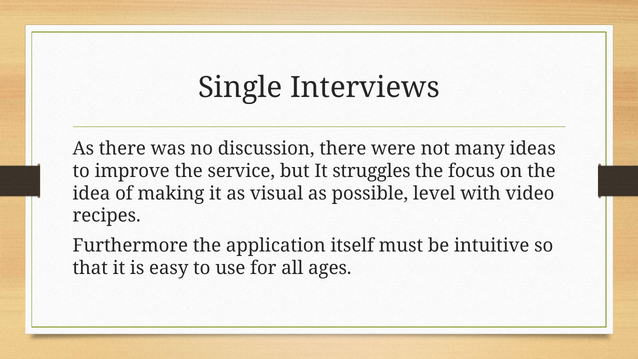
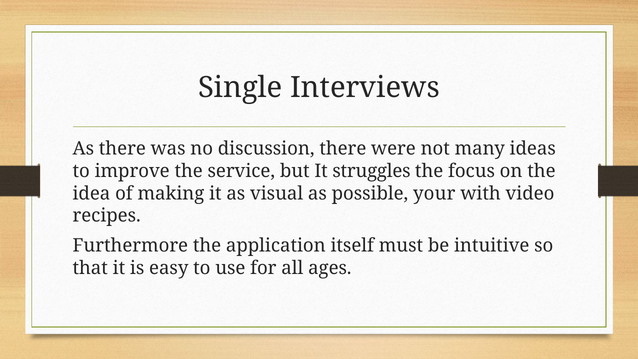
level: level -> your (434, 193)
